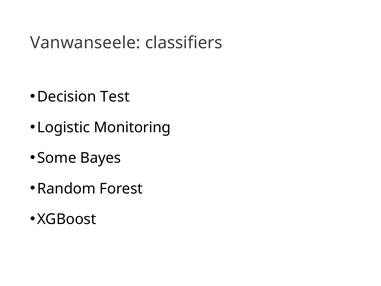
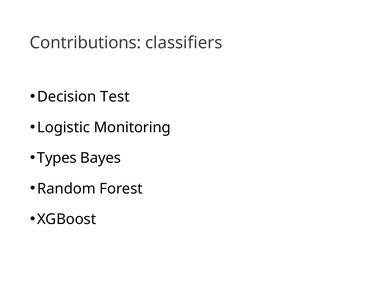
Vanwanseele: Vanwanseele -> Contributions (85, 43)
Some: Some -> Types (57, 158)
